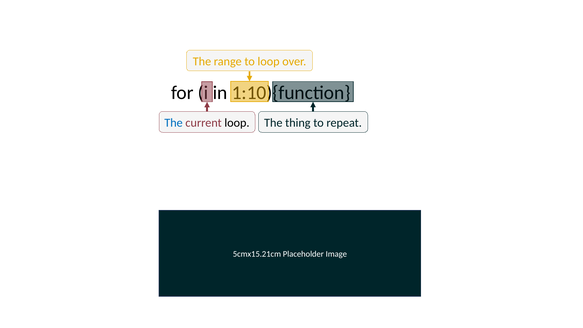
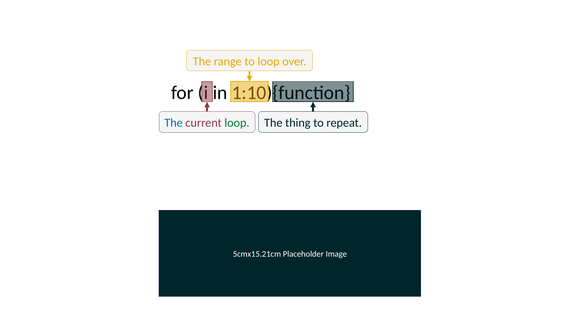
loop colour: black -> green (237, 123)
